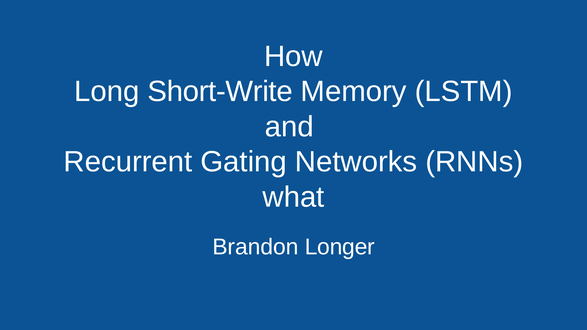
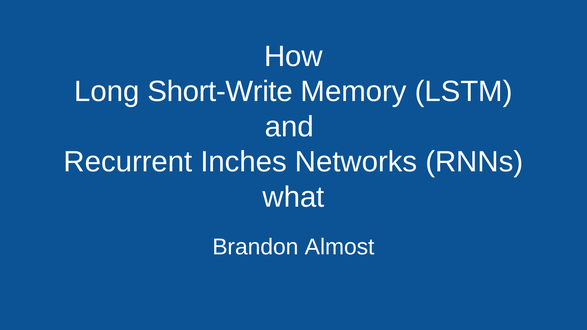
Gating: Gating -> Inches (244, 162)
Longer: Longer -> Almost (340, 247)
